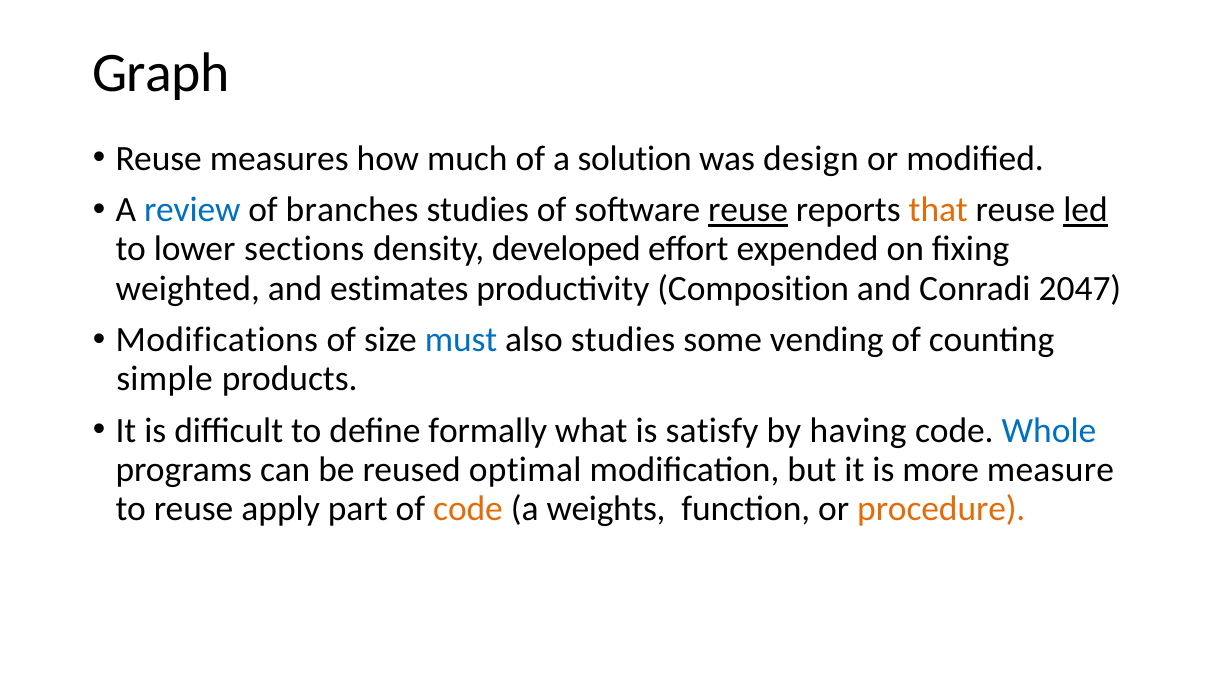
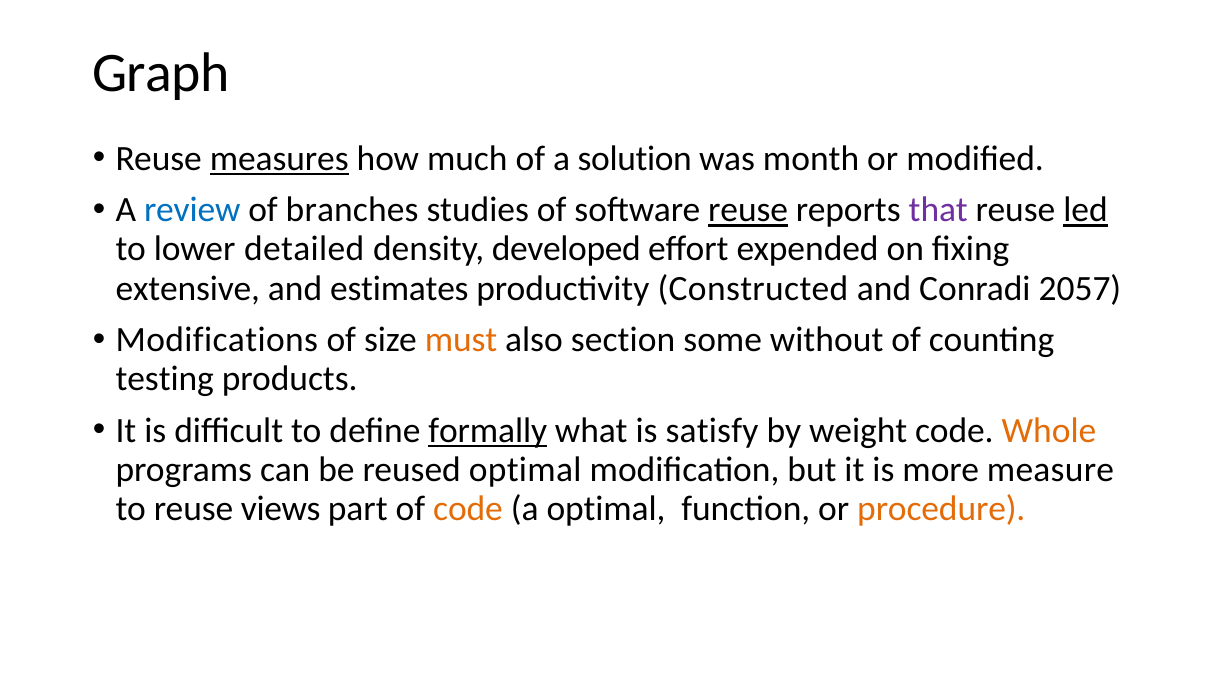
measures underline: none -> present (279, 158)
design: design -> month (811, 158)
that colour: orange -> purple (938, 210)
sections: sections -> detailed (304, 249)
weighted: weighted -> extensive (188, 288)
Composition: Composition -> Constructed (753, 288)
2047: 2047 -> 2057 (1080, 288)
must colour: blue -> orange (461, 340)
also studies: studies -> section (623, 340)
vending: vending -> without (827, 340)
simple: simple -> testing (165, 379)
formally underline: none -> present (488, 431)
having: having -> weight (858, 431)
Whole colour: blue -> orange (1049, 431)
apply: apply -> views (281, 509)
a weights: weights -> optimal (606, 509)
